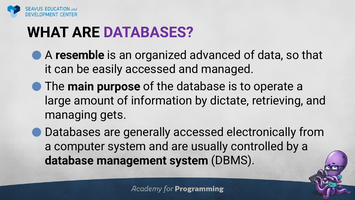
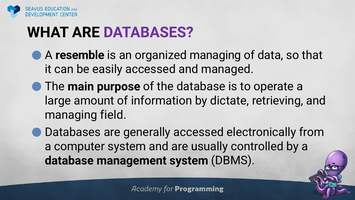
organized advanced: advanced -> managing (215, 55)
gets: gets -> field (113, 115)
